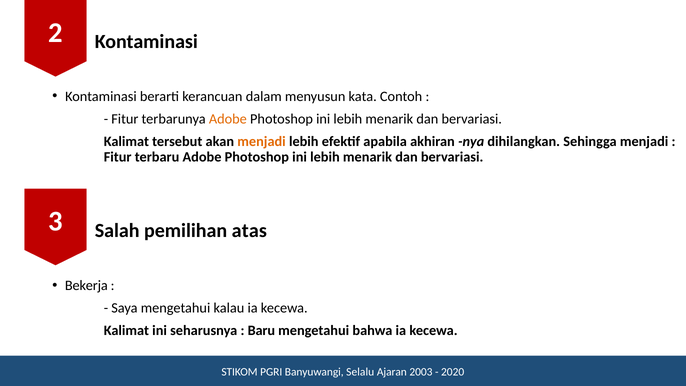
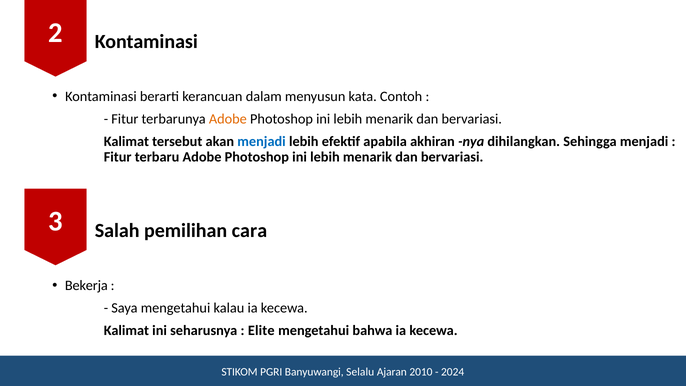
menjadi colour: orange -> blue (262, 141)
atas: atas -> cara (249, 231)
Baru: Baru -> Elite (261, 331)
2003: 2003 -> 2010 (421, 372)
2020: 2020 -> 2024 (453, 372)
